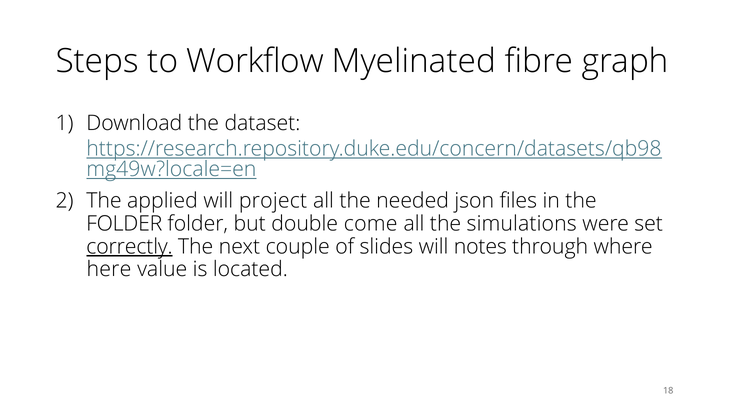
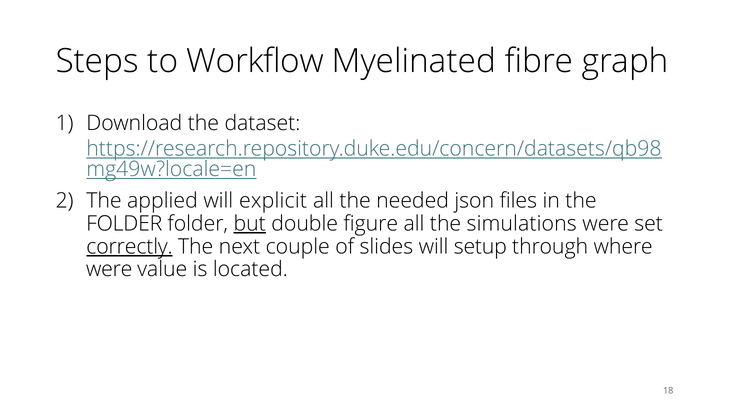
project: project -> explicit (273, 201)
but underline: none -> present (250, 224)
come: come -> figure (371, 224)
notes: notes -> setup (480, 247)
here: here -> were (109, 270)
